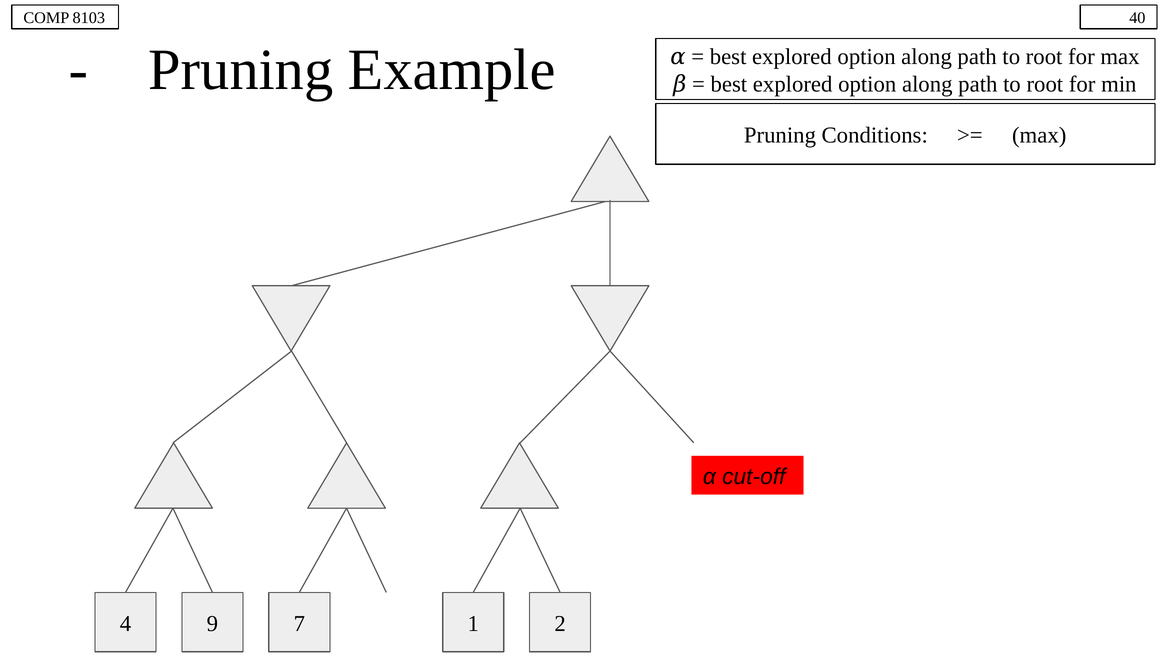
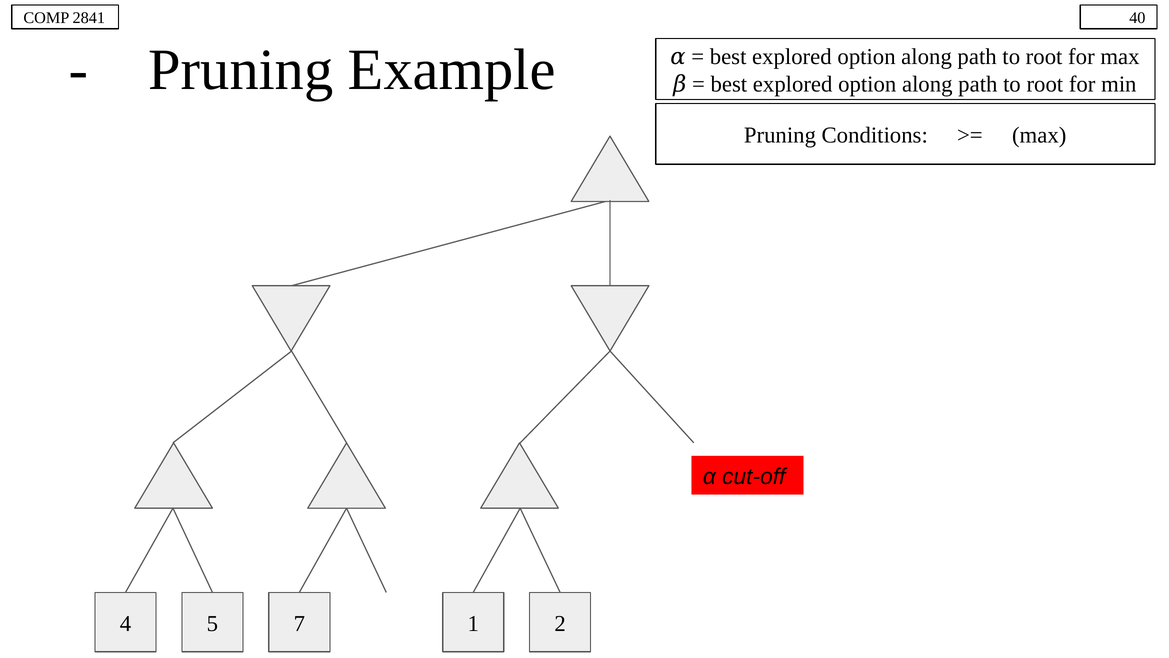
8103: 8103 -> 2841 (89, 18)
9: 9 -> 5 (212, 623)
